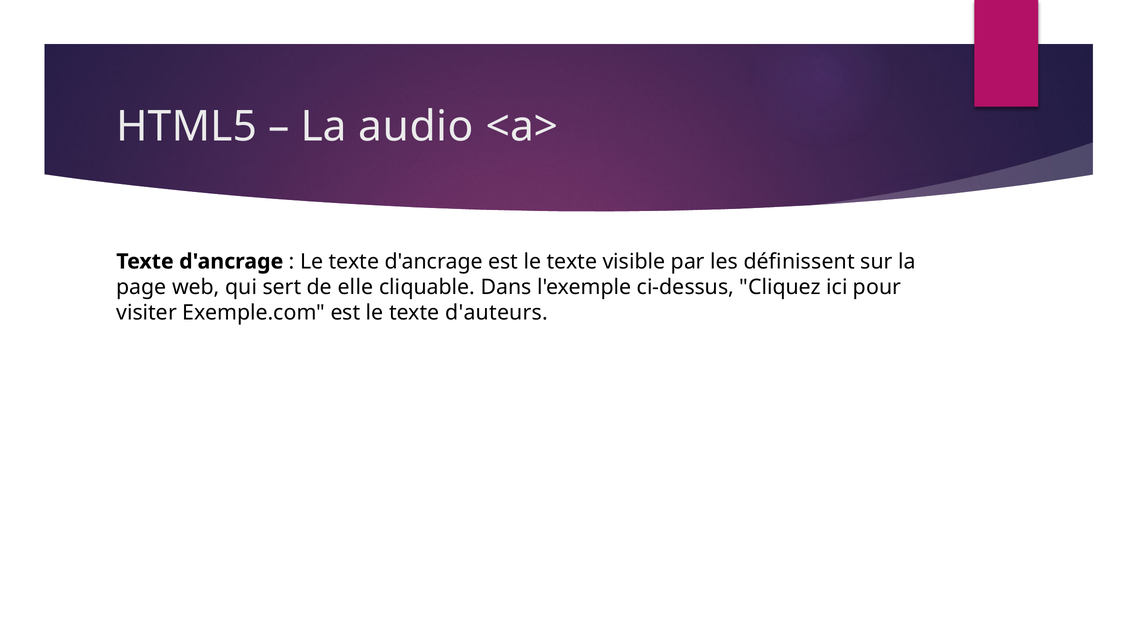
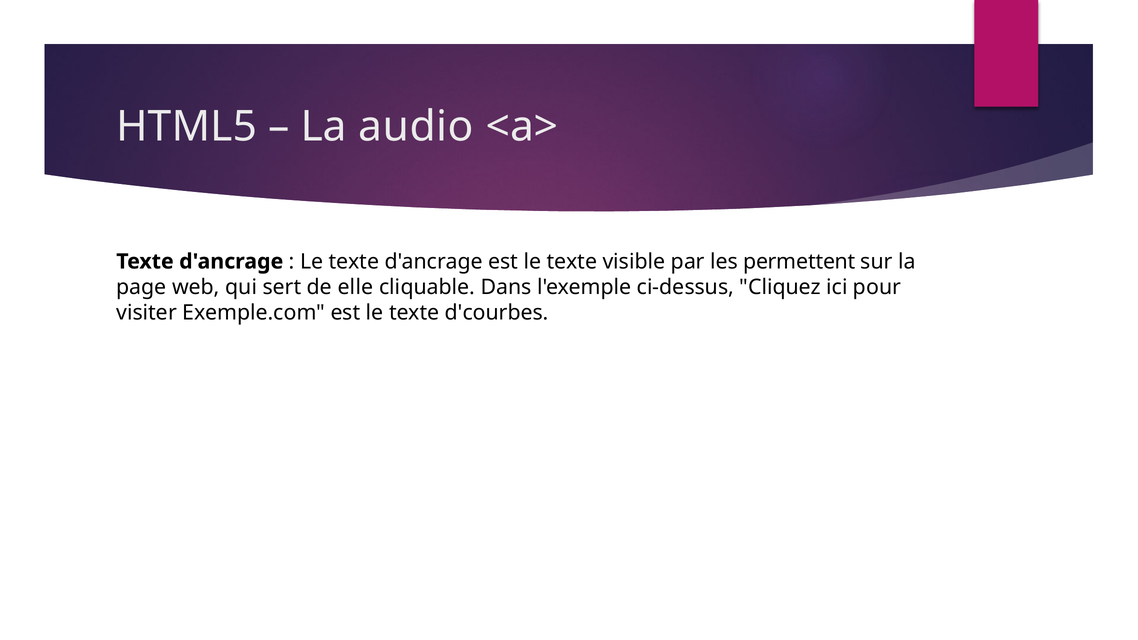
définissent: définissent -> permettent (799, 262)
d'auteurs: d'auteurs -> d'courbes (497, 313)
